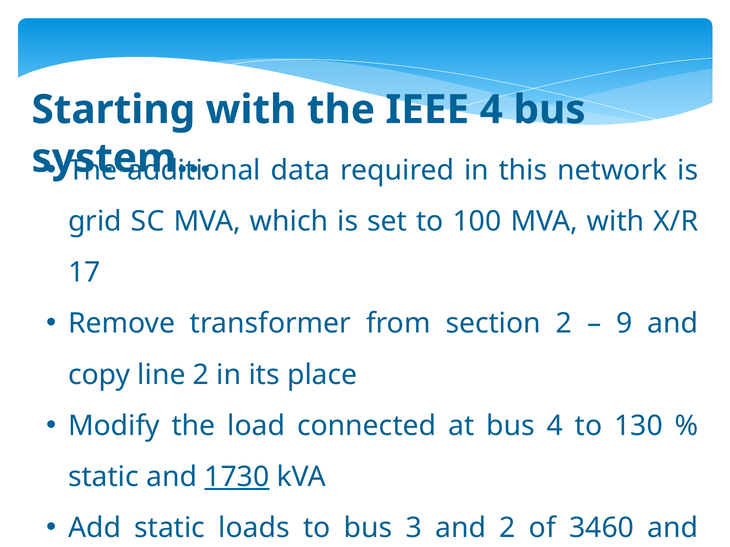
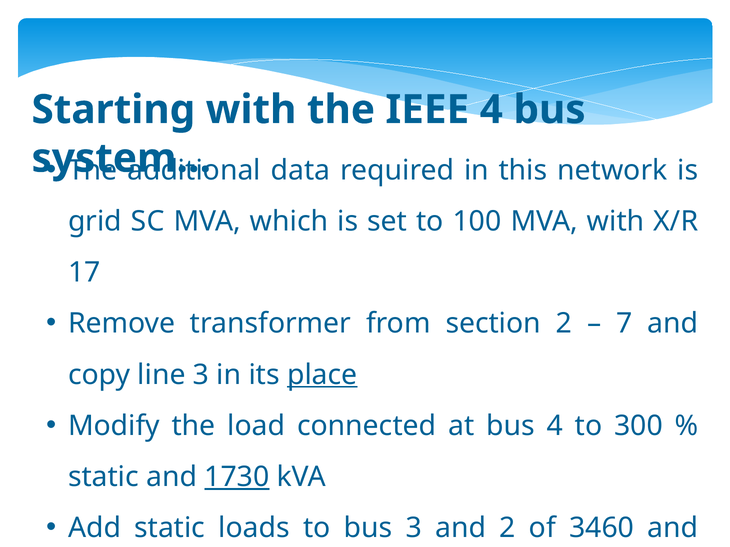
9: 9 -> 7 (624, 324)
line 2: 2 -> 3 (201, 375)
place underline: none -> present (322, 375)
130: 130 -> 300 (638, 426)
